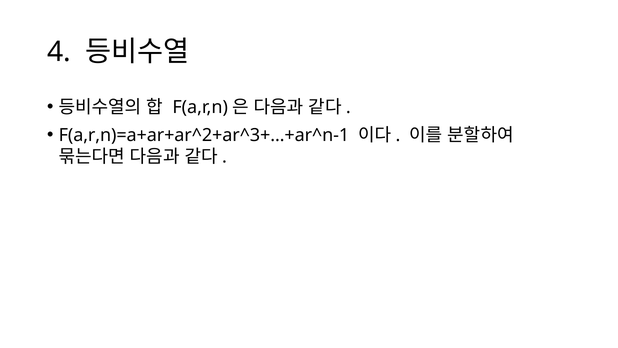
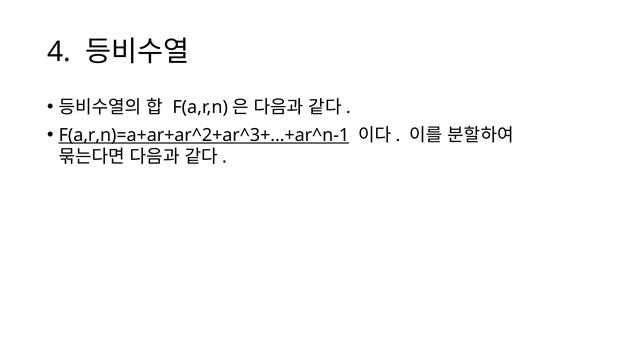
F(a,r,n)=a+ar+ar^2+ar^3+…+ar^n-1 underline: none -> present (204, 135)
